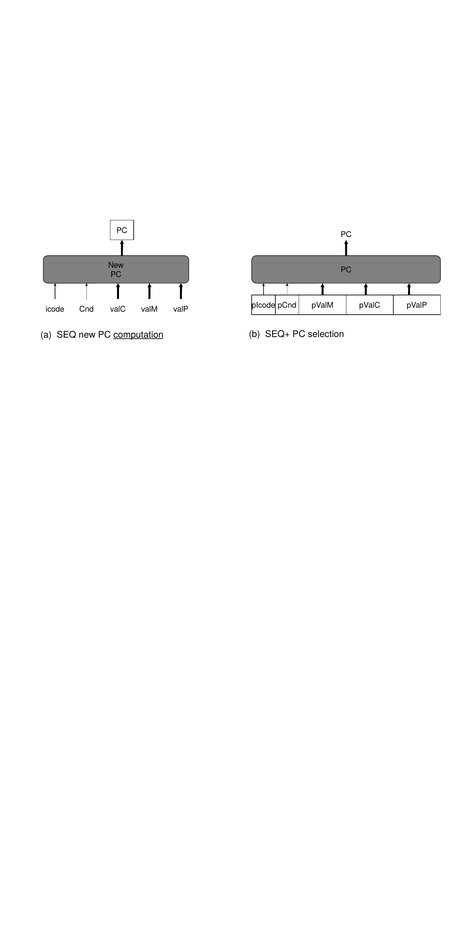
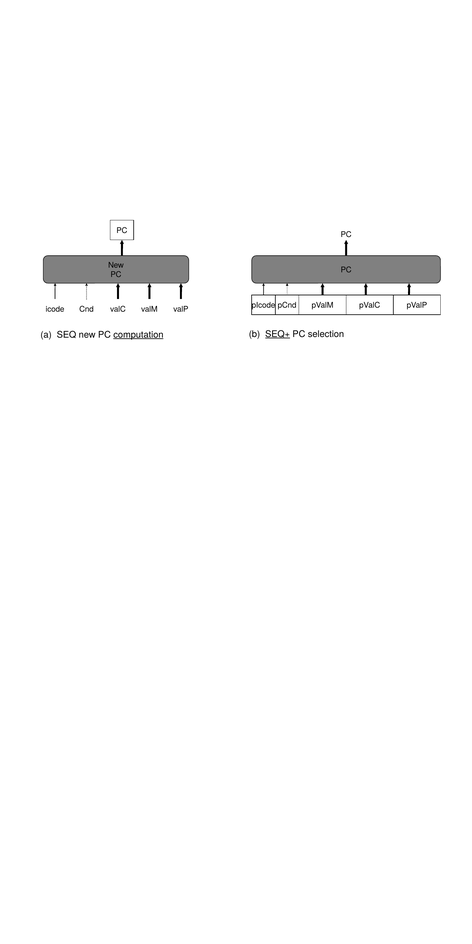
SEQ+ underline: none -> present (278, 334)
